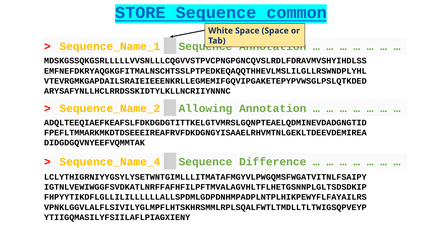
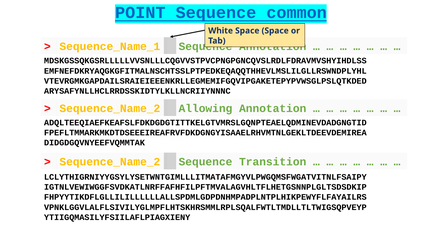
STORE: STORE -> POINT (140, 13)
Sequence_Name_4: Sequence_Name_4 -> Sequence_Name_2 (110, 162)
Difference: Difference -> Transition (273, 162)
